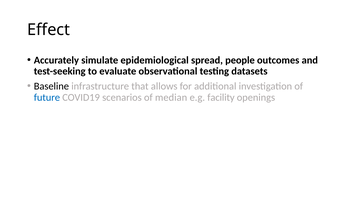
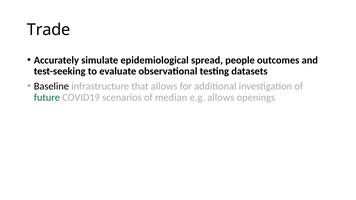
Effect: Effect -> Trade (49, 30)
future colour: blue -> green (47, 98)
e.g facility: facility -> allows (221, 98)
